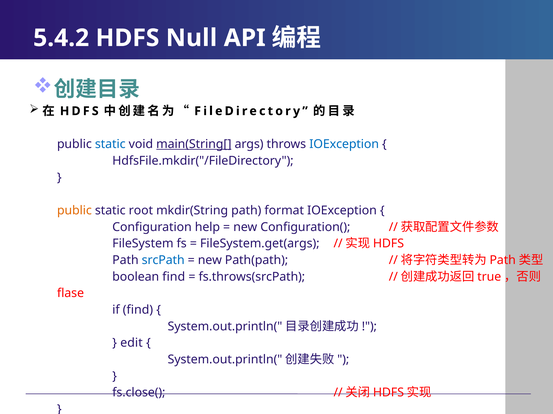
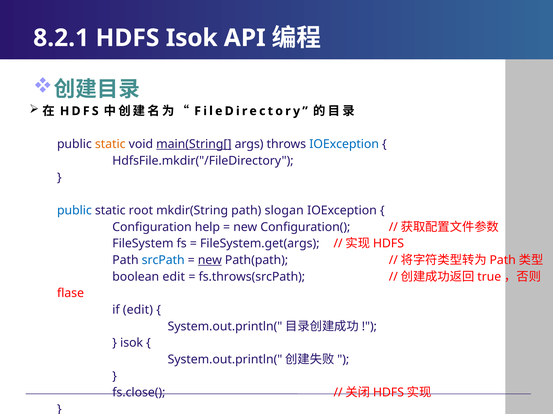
5.4.2: 5.4.2 -> 8.2.1 (61, 38)
HDFS Null: Null -> Isok (192, 38)
static colour: blue -> orange (110, 144)
public colour: orange -> blue (74, 211)
format: format -> slogan (284, 211)
new underline: none -> present (210, 261)
boolean find: find -> edit (174, 277)
if find: find -> edit (138, 310)
edit: edit -> isok (132, 344)
